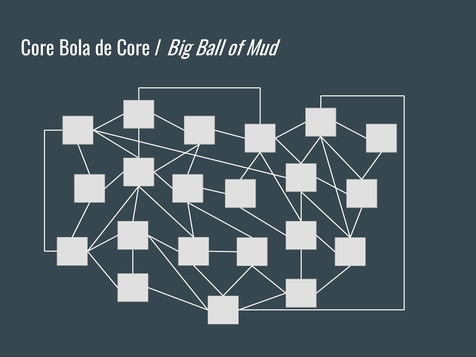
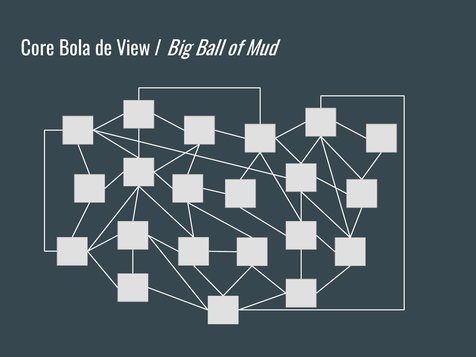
de Core: Core -> View (133, 49)
